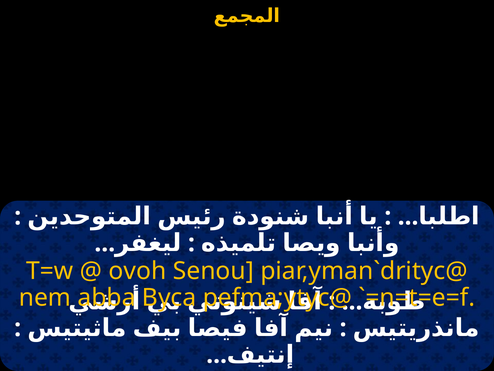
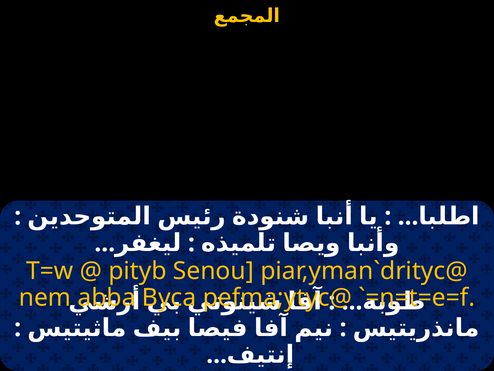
ovoh: ovoh -> pityb (137, 271)
